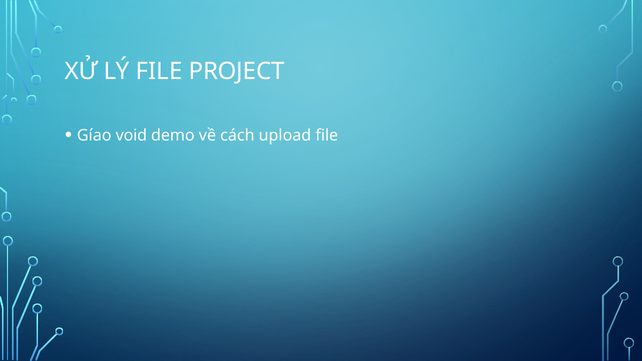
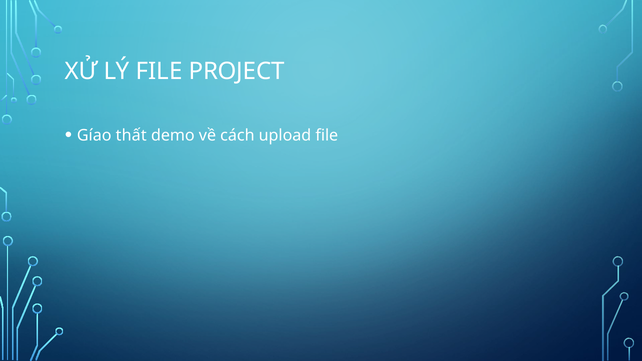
void: void -> thất (131, 135)
